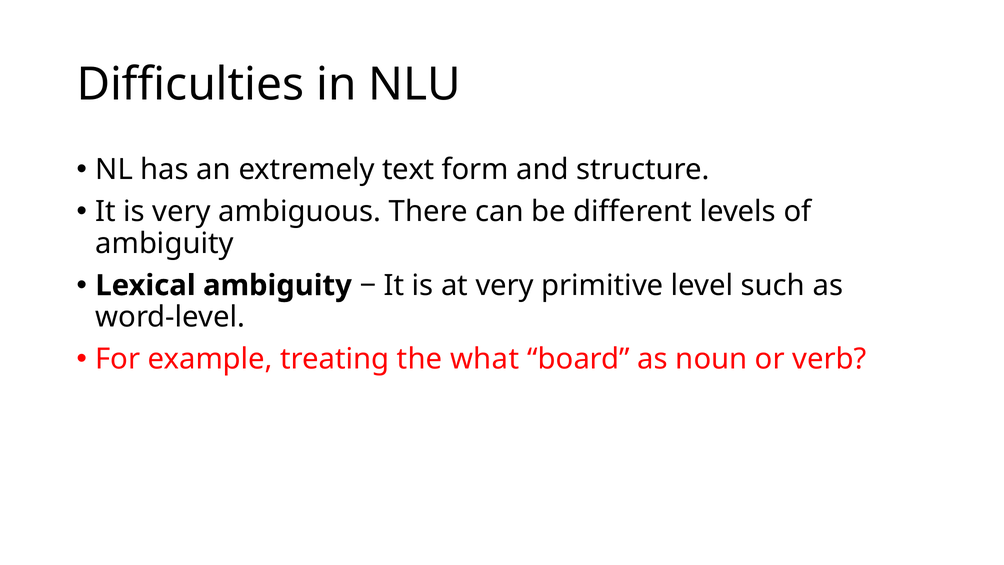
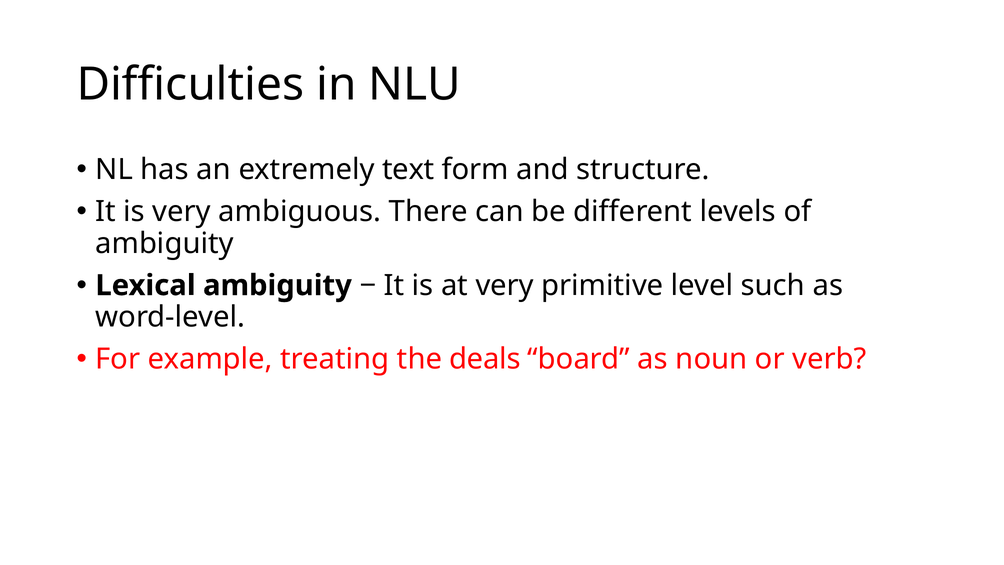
what: what -> deals (485, 359)
